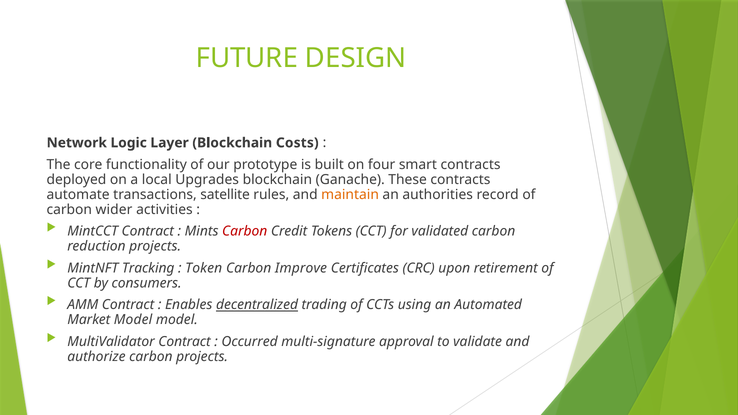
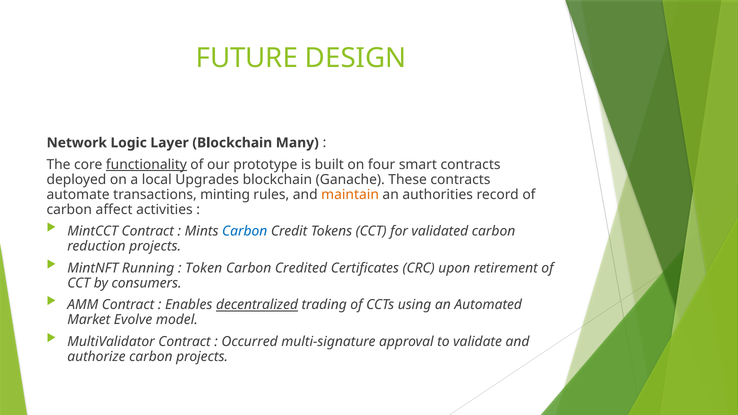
Costs: Costs -> Many (297, 143)
functionality underline: none -> present (146, 165)
satellite: satellite -> minting (225, 195)
wider: wider -> affect (114, 210)
Carbon colour: red -> blue (245, 231)
Tracking: Tracking -> Running (148, 268)
Improve: Improve -> Credited (301, 268)
Market Model: Model -> Evolve (133, 320)
